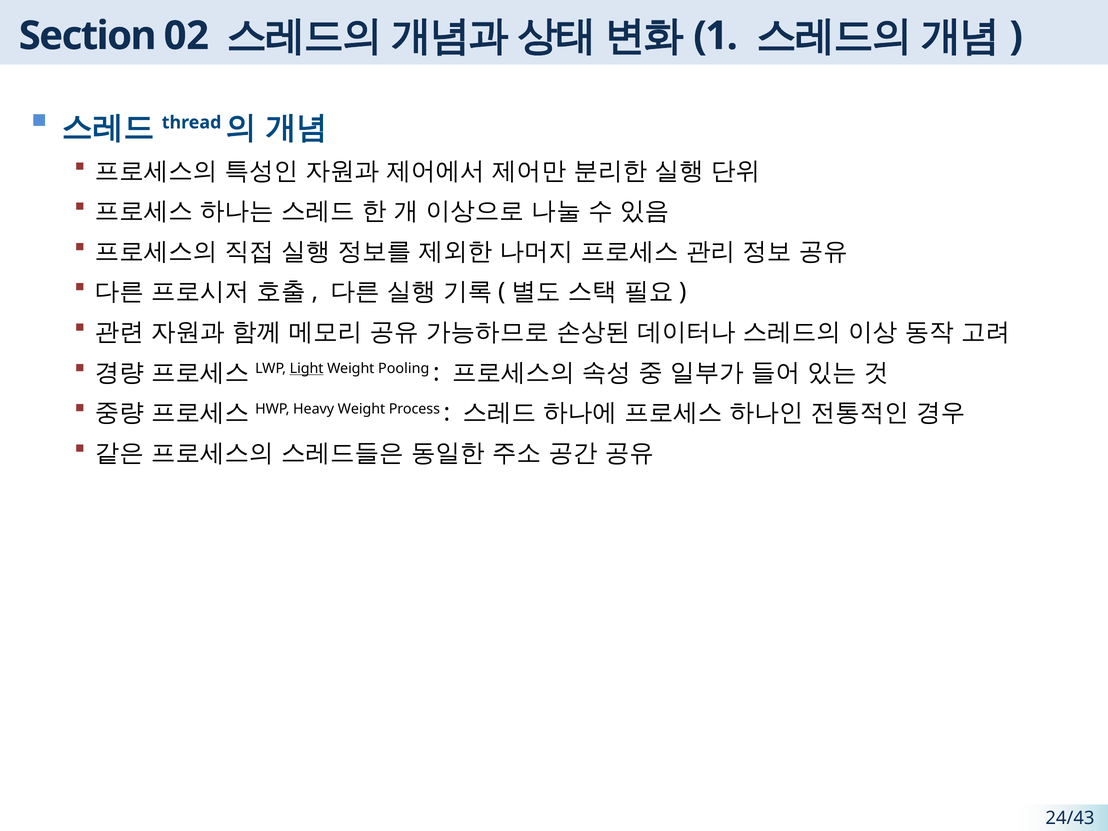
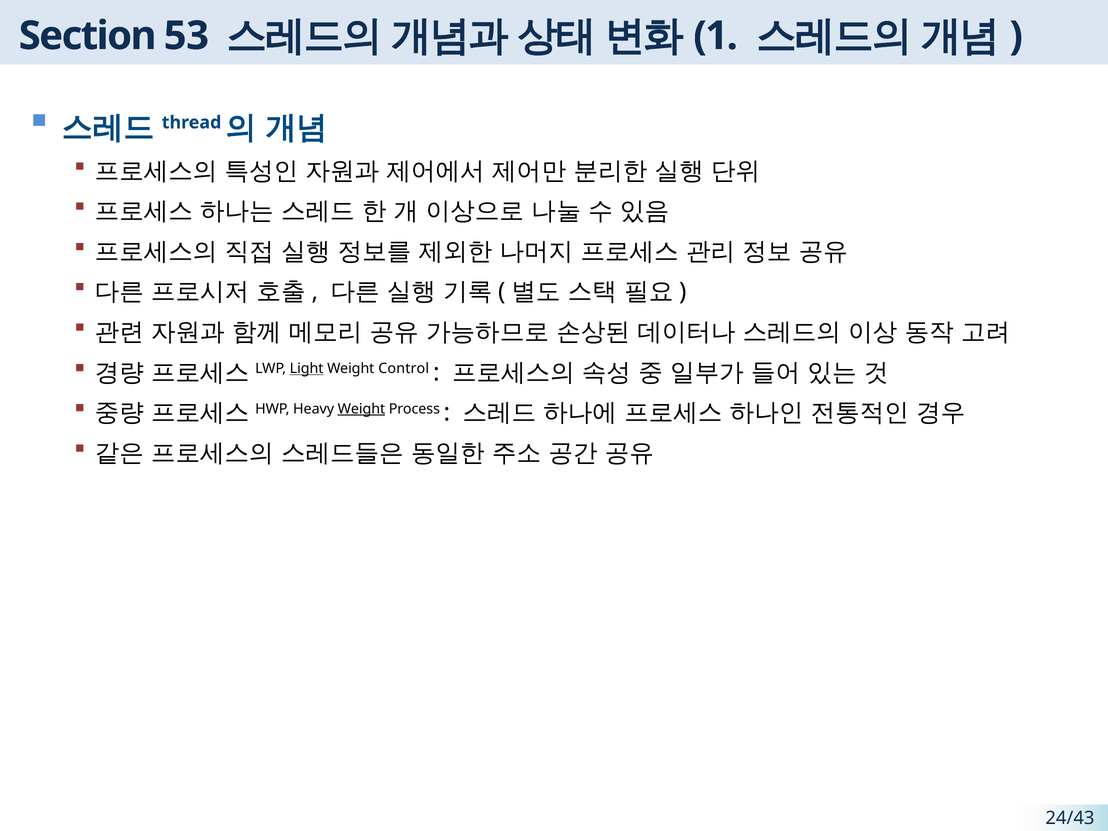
02: 02 -> 53 (186, 36)
Pooling: Pooling -> Control (404, 369)
Weight underline: none -> present (361, 409)
